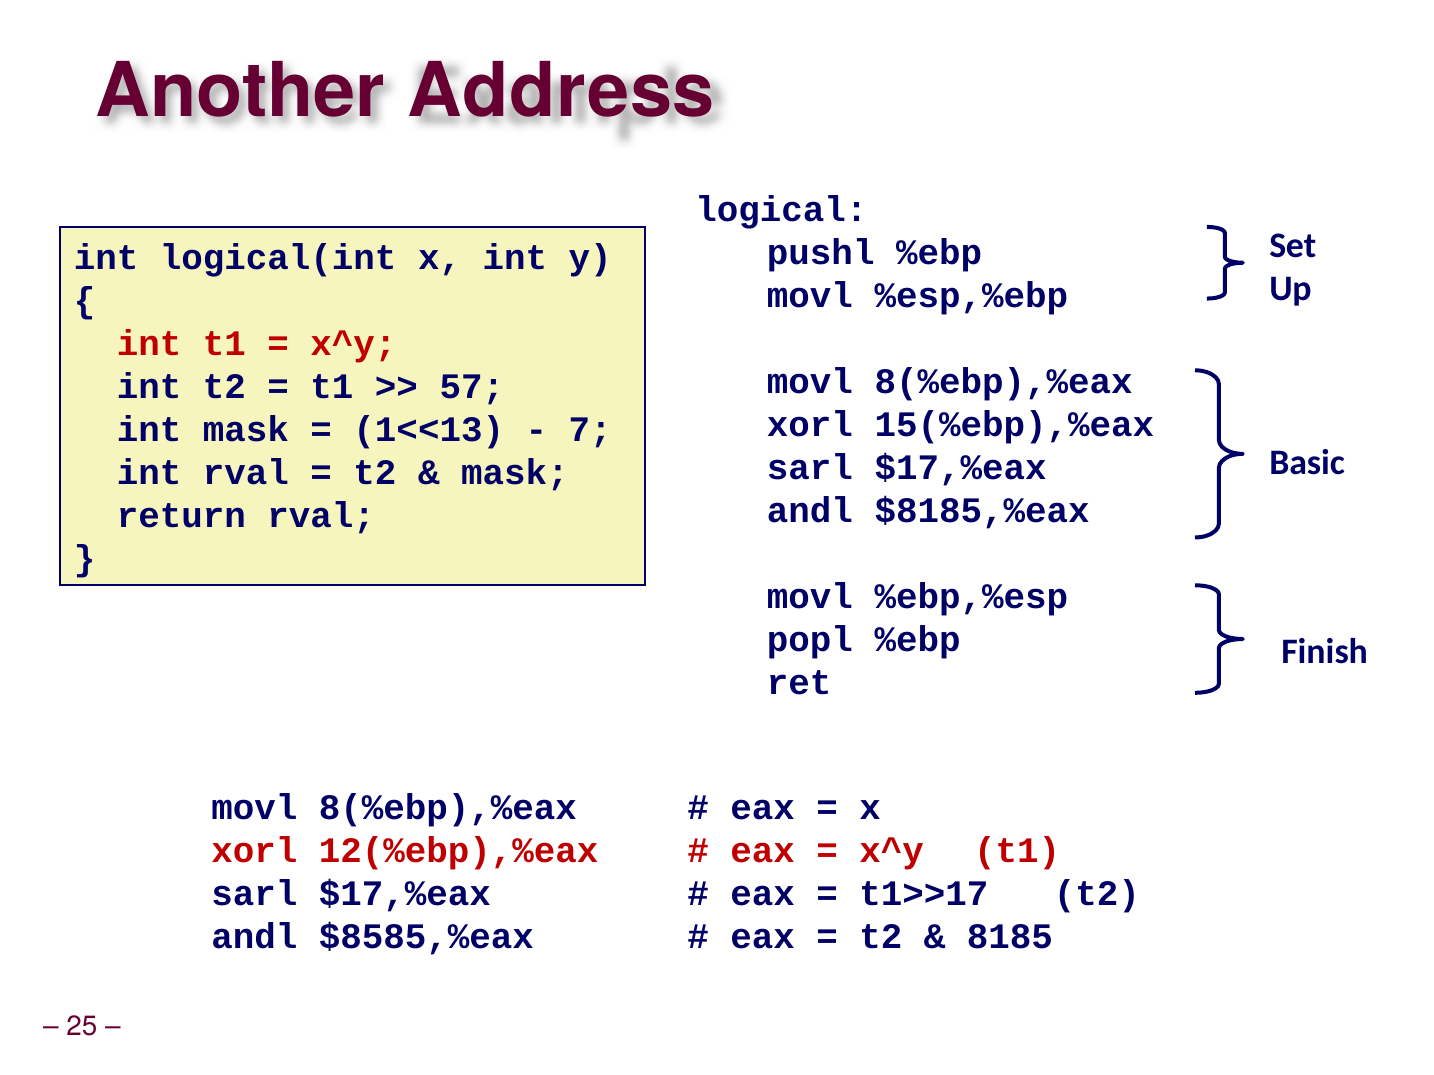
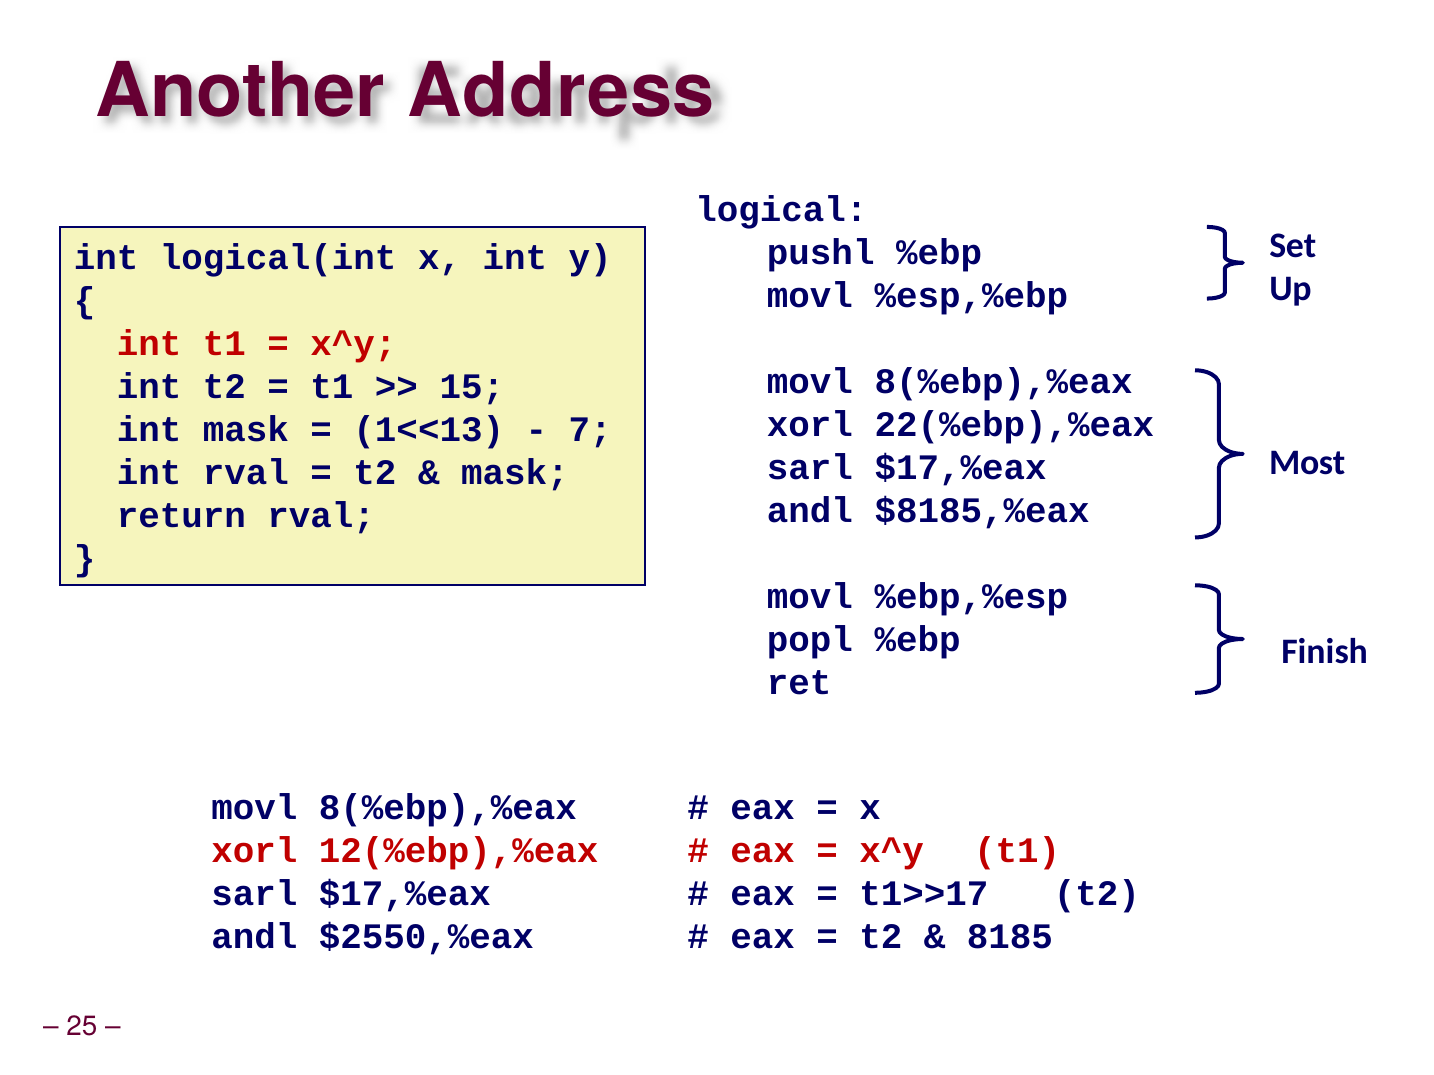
57: 57 -> 15 (472, 387)
15(%ebp),%eax: 15(%ebp),%eax -> 22(%ebp),%eax (1014, 425)
Basic: Basic -> Most (1307, 463)
$8585,%eax: $8585,%eax -> $2550,%eax (426, 937)
